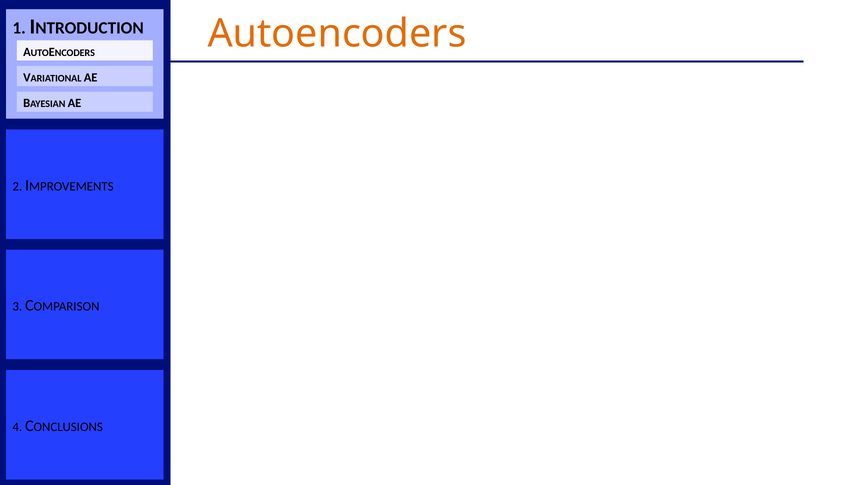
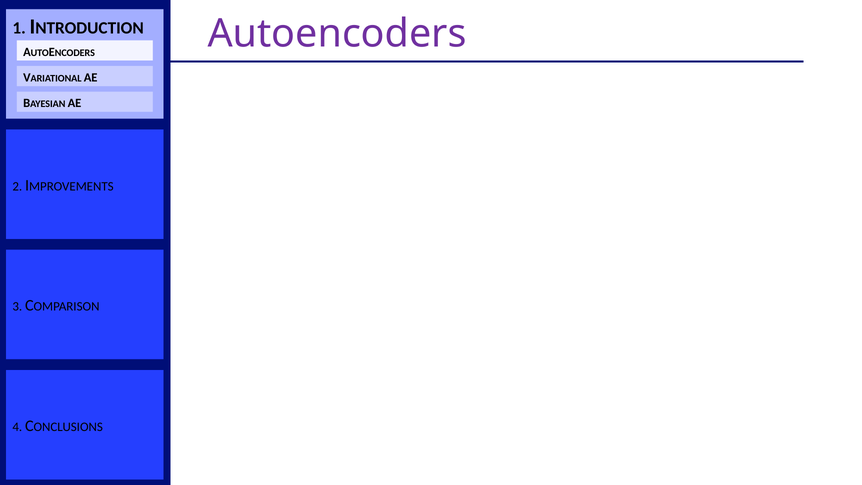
Autoencoders colour: orange -> purple (337, 34)
